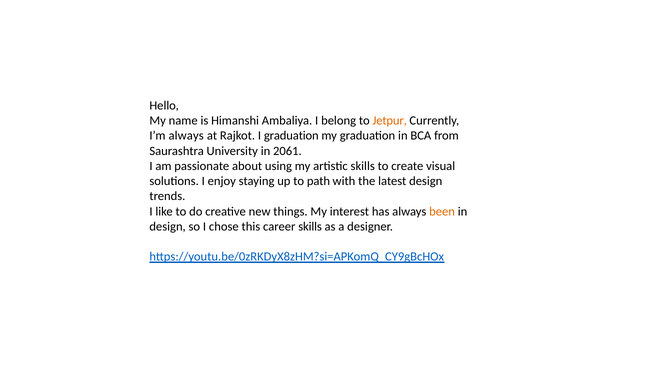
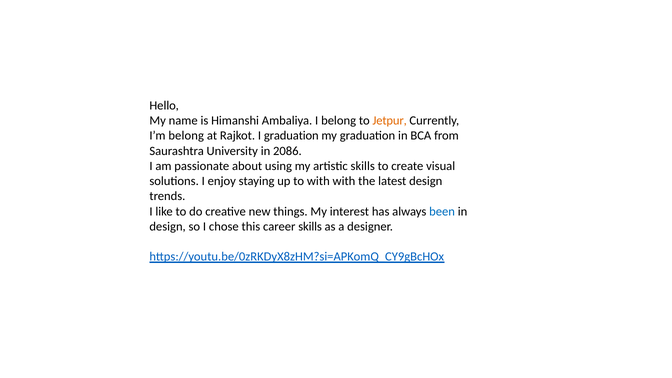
I’m always: always -> belong (186, 136)
2061: 2061 -> 2086 (287, 151)
to path: path -> with (318, 181)
been colour: orange -> blue (442, 211)
